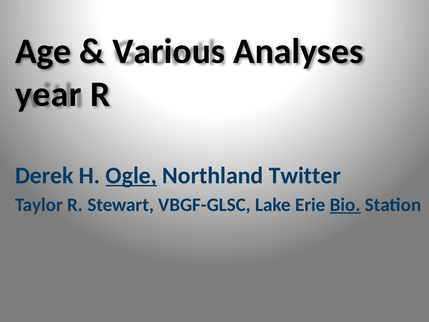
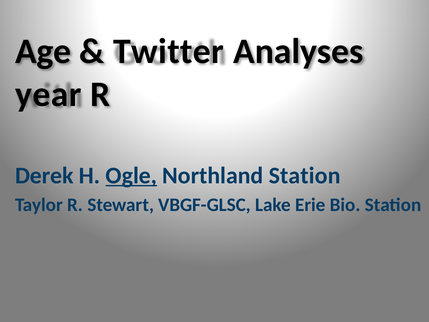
Various: Various -> Twitter (169, 51)
Northland Twitter: Twitter -> Station (305, 175)
Bio underline: present -> none (345, 205)
